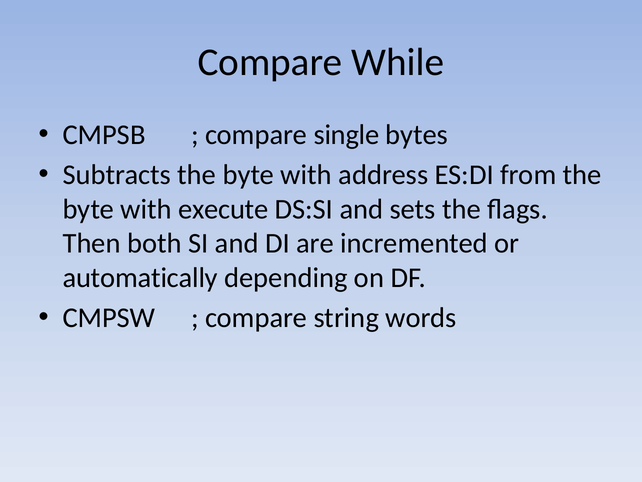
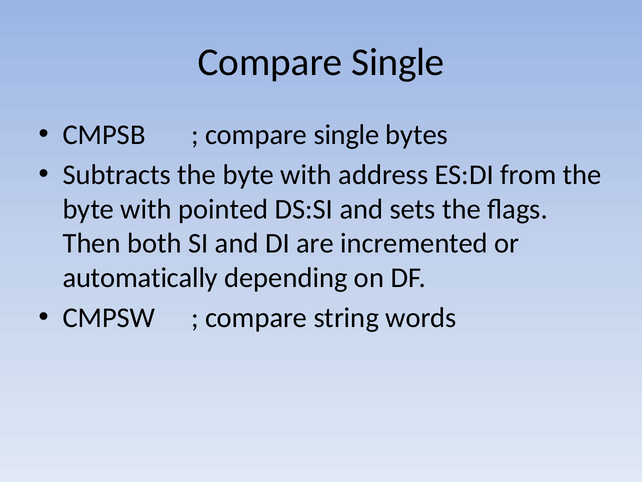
While: While -> Single (398, 62)
execute: execute -> pointed (223, 209)
